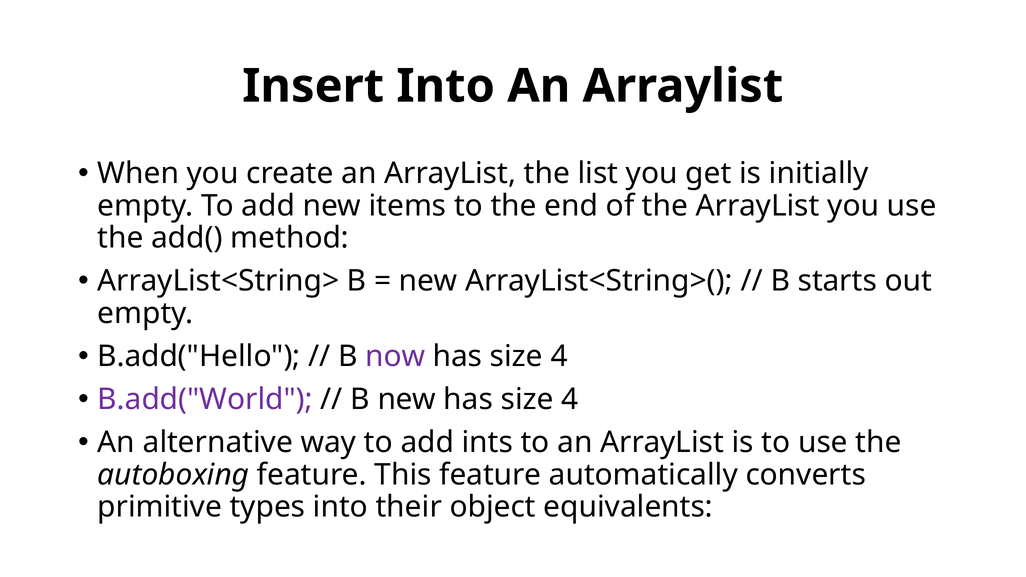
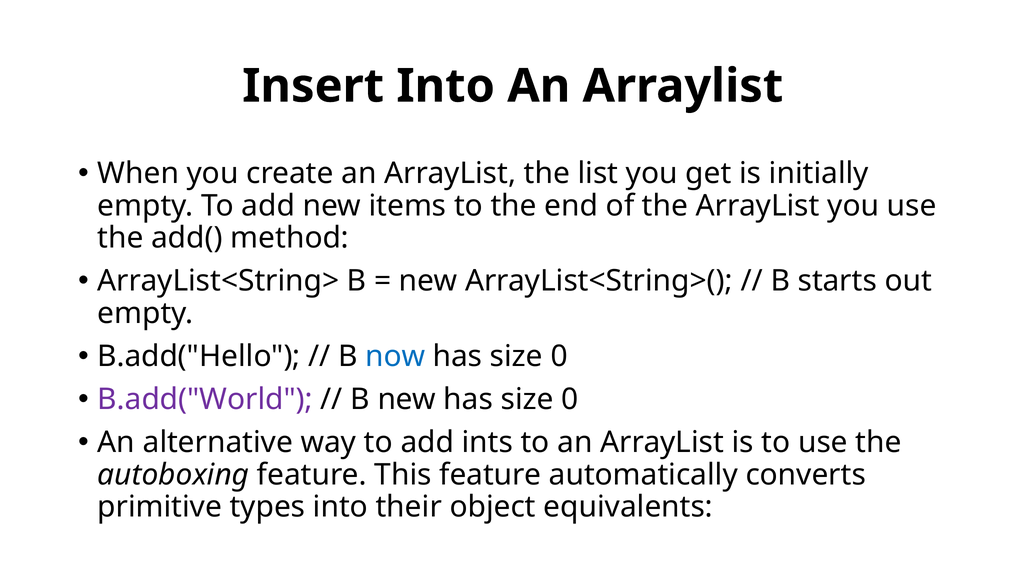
now colour: purple -> blue (395, 356)
4: 4 -> 0 (559, 356)
new has size 4: 4 -> 0 (570, 399)
